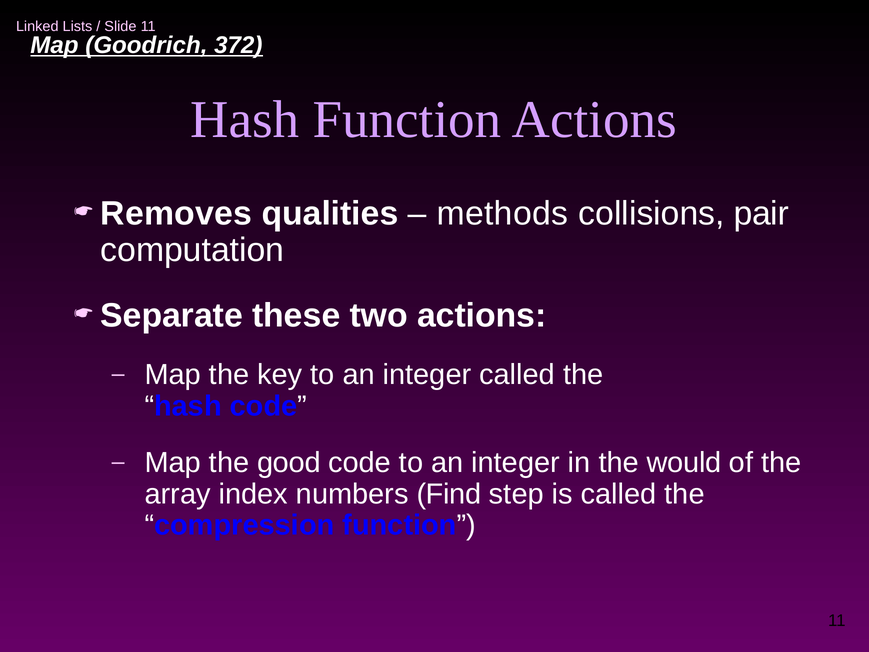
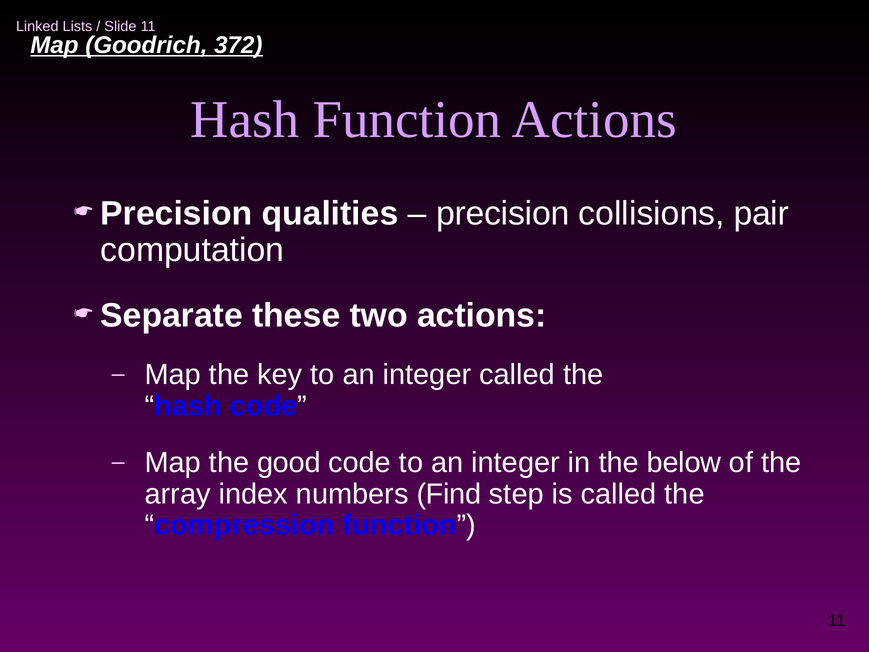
Removes: Removes -> Precision (176, 213)
methods: methods -> precision (503, 213)
would: would -> below (684, 463)
